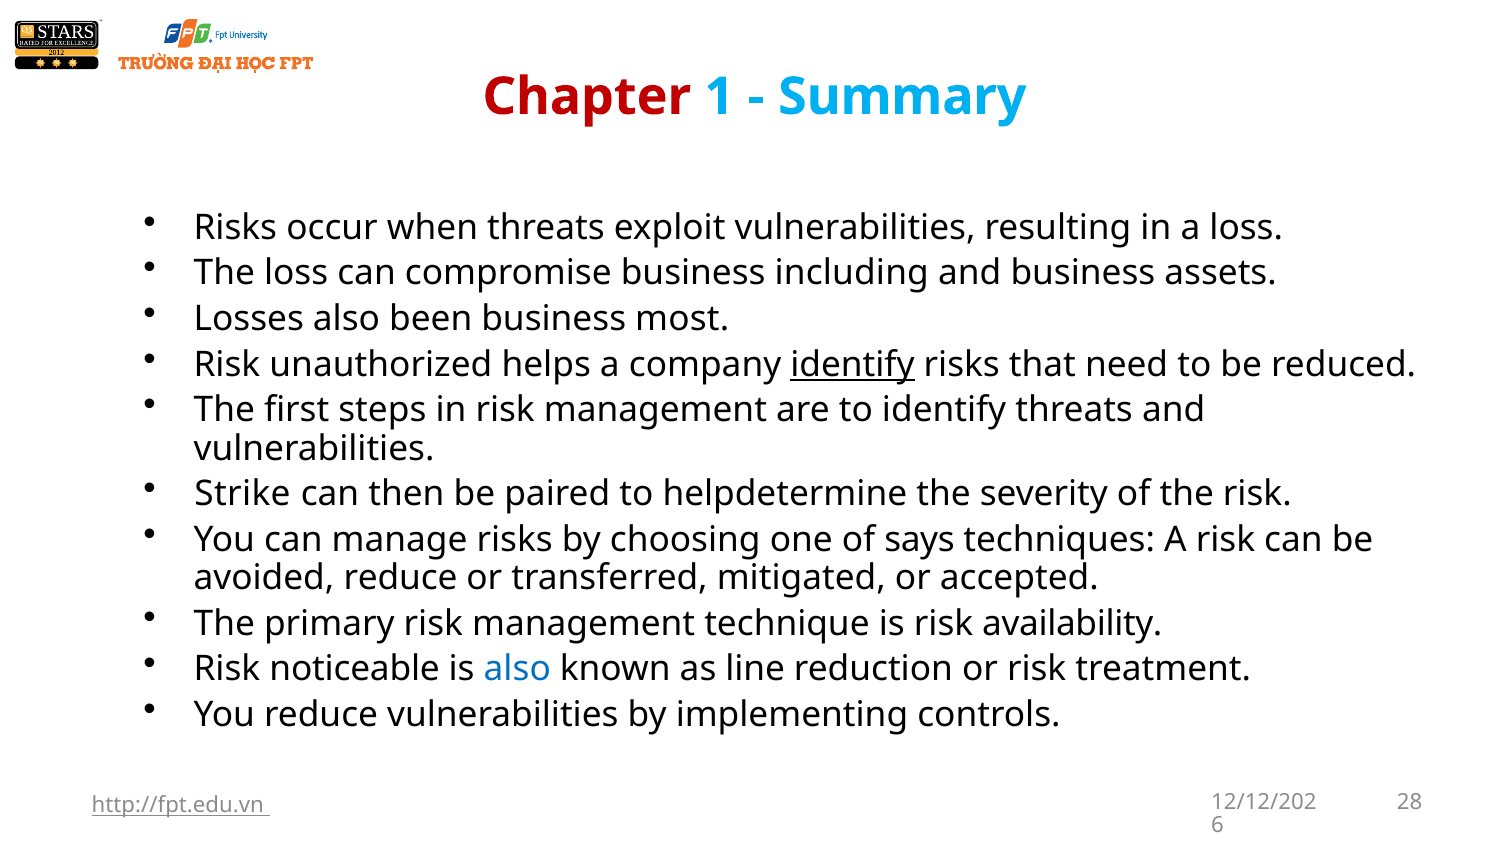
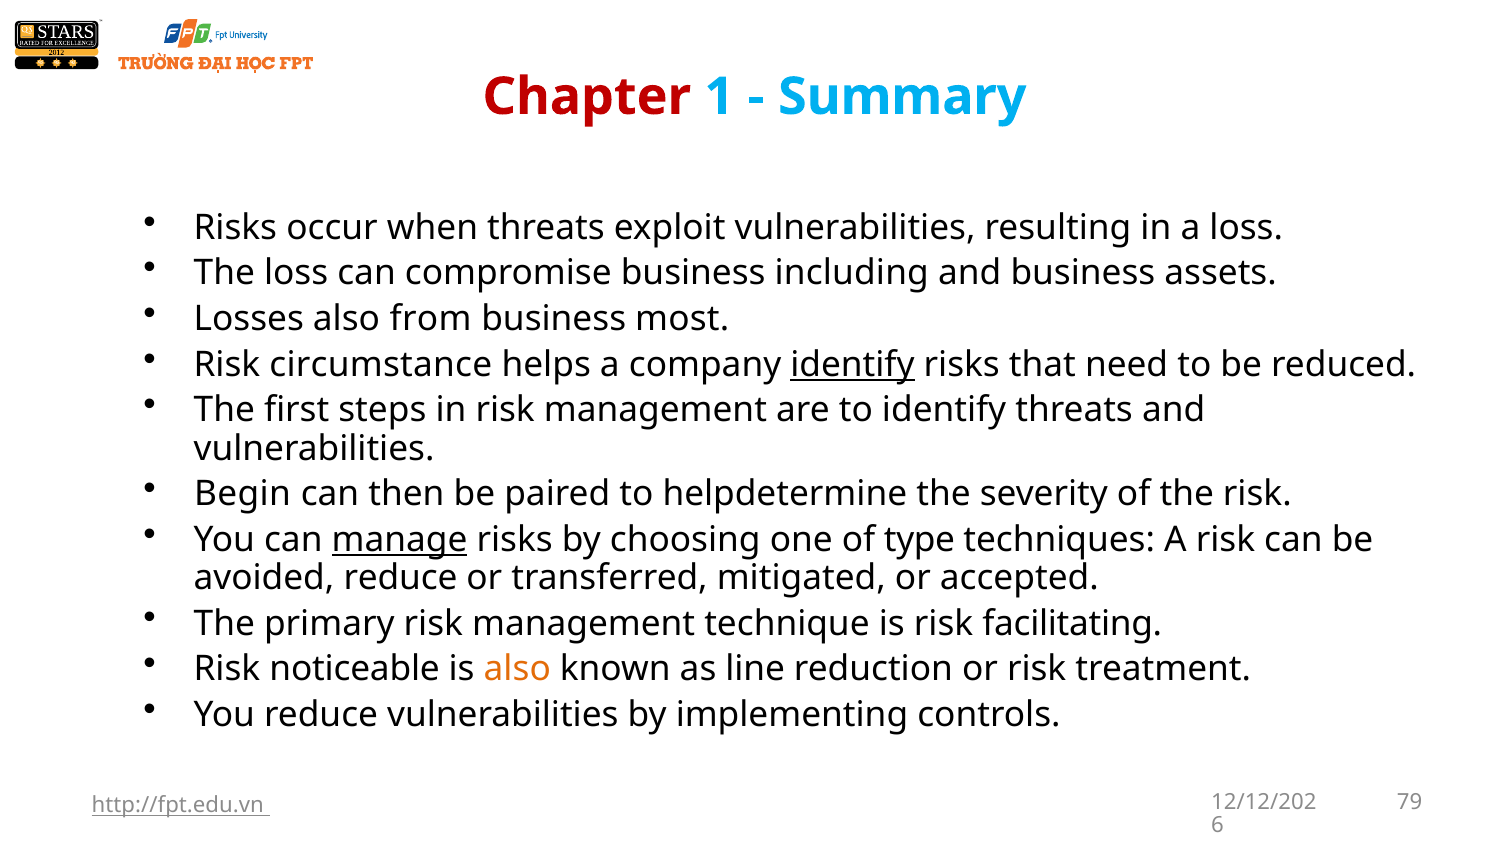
been: been -> from (431, 319)
unauthorized: unauthorized -> circumstance (381, 364)
Strike: Strike -> Begin (242, 494)
manage underline: none -> present (400, 539)
says: says -> type (919, 539)
availability: availability -> facilitating (1072, 623)
also colour: blue -> orange (517, 669)
28: 28 -> 79 (1410, 802)
